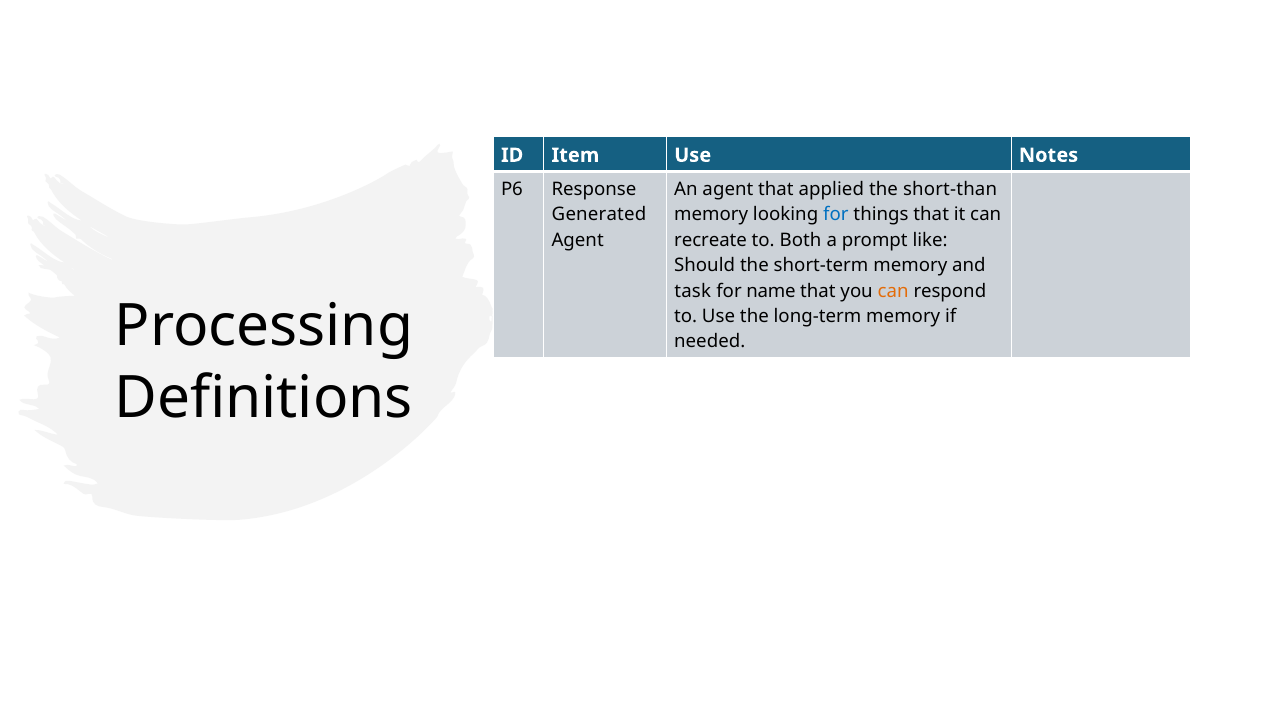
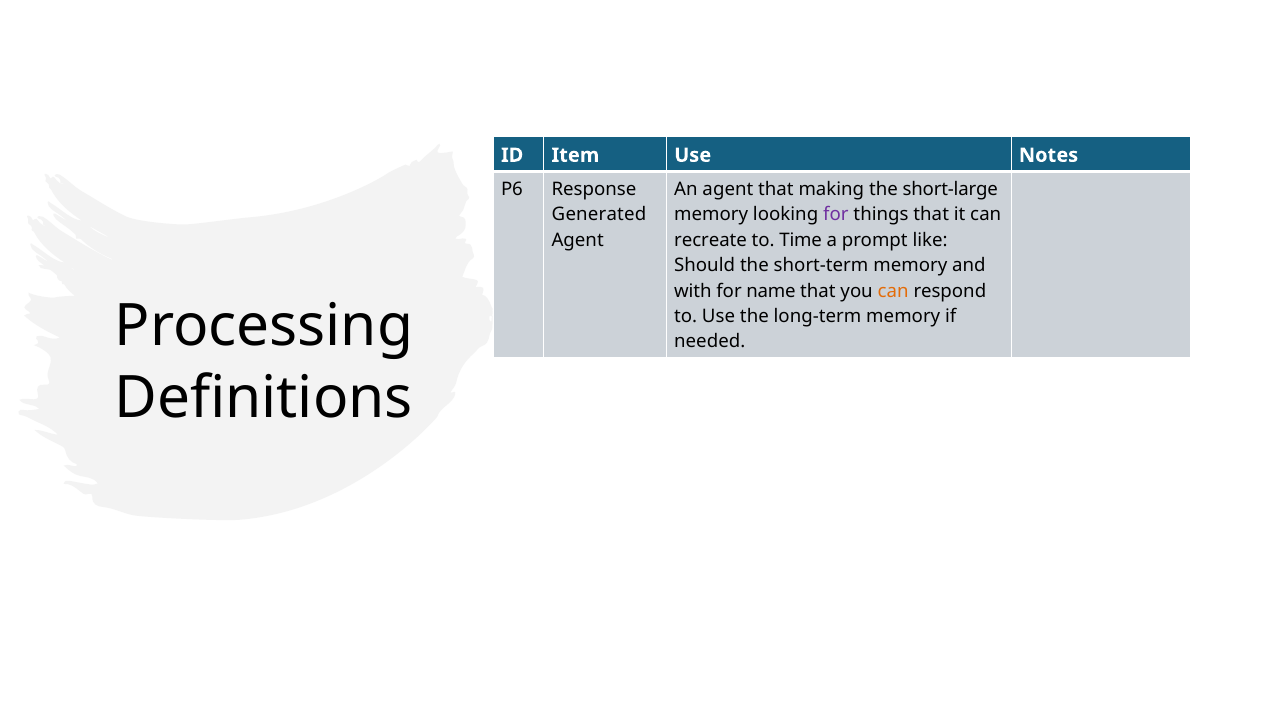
applied: applied -> making (831, 189)
short-than: short-than -> short-large (950, 189)
for colour: blue -> purple (836, 215)
Both: Both -> Time (801, 240)
task: task -> with (693, 291)
